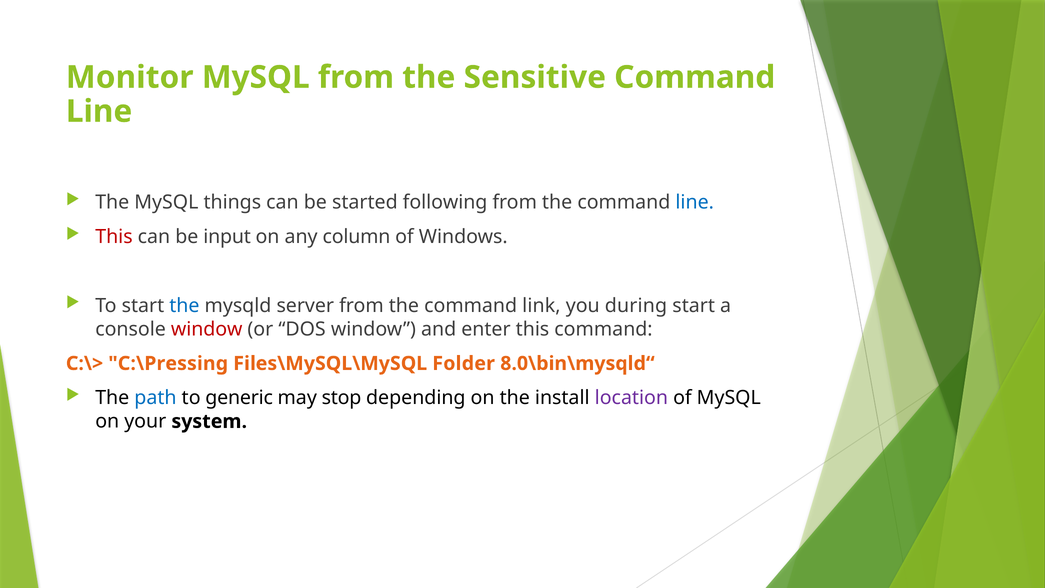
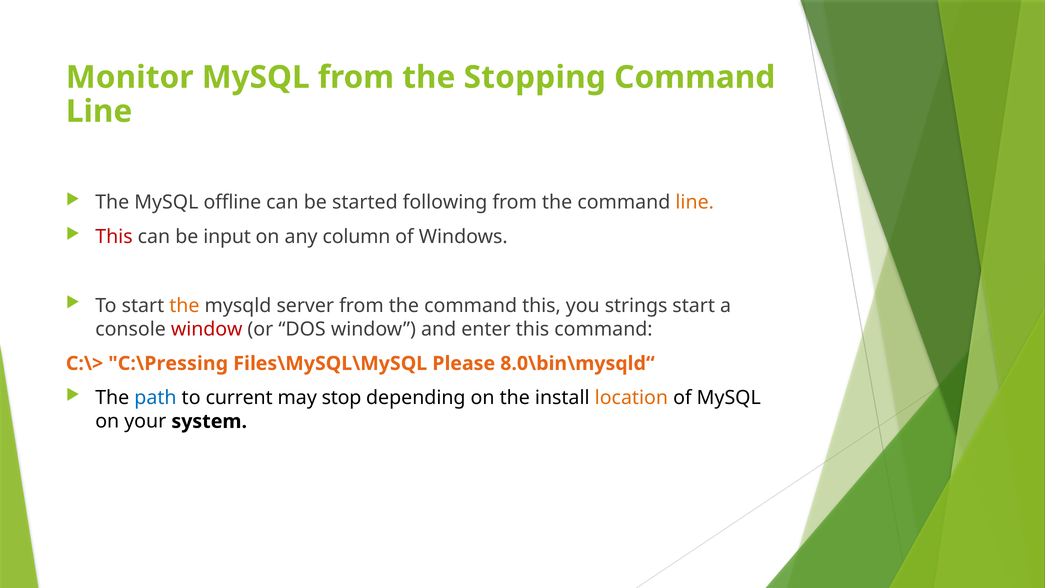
Sensitive: Sensitive -> Stopping (535, 77)
things: things -> offline (232, 202)
line colour: blue -> orange (695, 202)
the colour: blue -> orange (184, 305)
command link: link -> this (542, 305)
during: during -> strings (636, 305)
Folder: Folder -> Please (464, 363)
generic: generic -> current (239, 398)
location colour: purple -> orange (631, 398)
